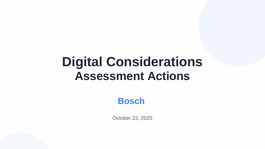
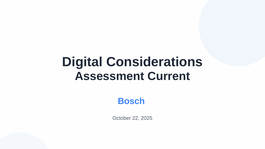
Actions: Actions -> Current (169, 76)
